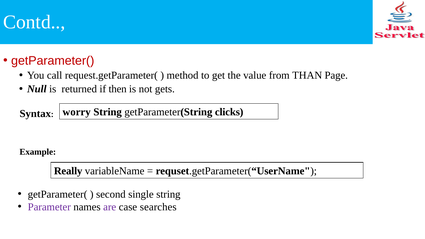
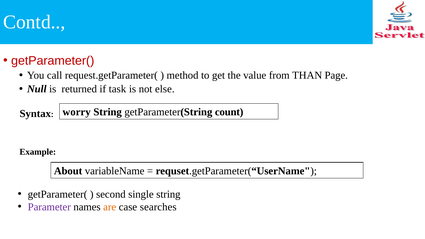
then: then -> task (118, 89)
gets: gets -> else (165, 89)
clicks: clicks -> count (229, 112)
Really: Really -> About (68, 171)
are colour: purple -> orange (110, 207)
